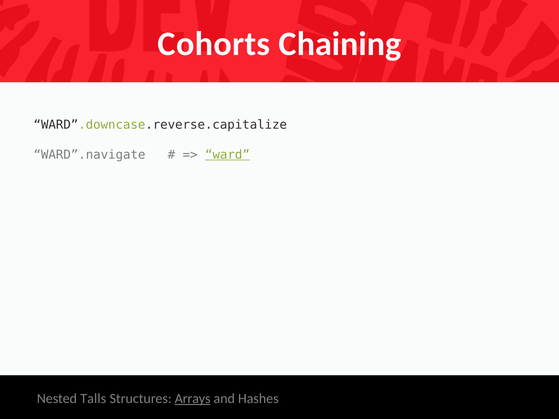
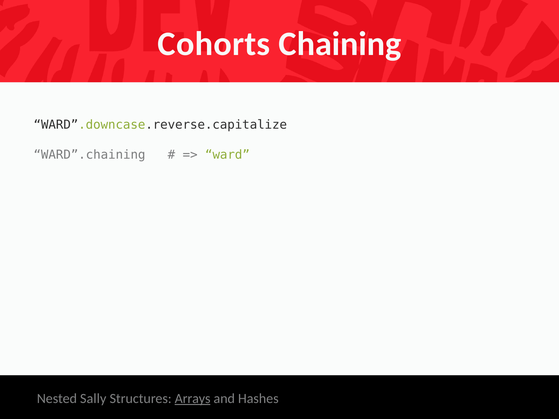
WARD”.navigate: WARD”.navigate -> WARD”.chaining (89, 155)
ward underline: present -> none (227, 155)
Talls: Talls -> Sally (93, 399)
